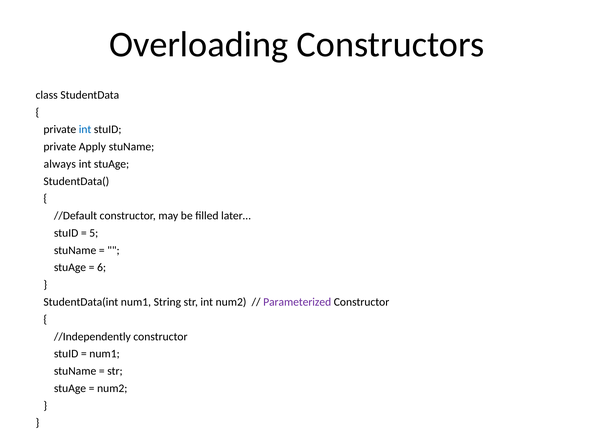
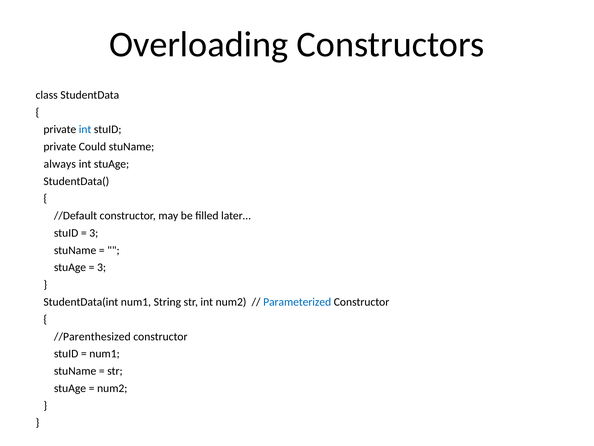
Apply: Apply -> Could (92, 147)
5: 5 -> 3 (94, 233)
6: 6 -> 3 (102, 267)
Parameterized colour: purple -> blue (297, 302)
//Independently: //Independently -> //Parenthesized (92, 336)
